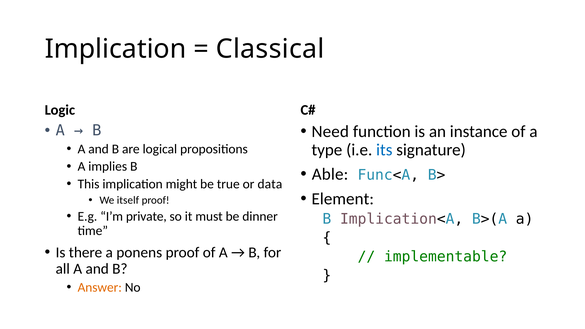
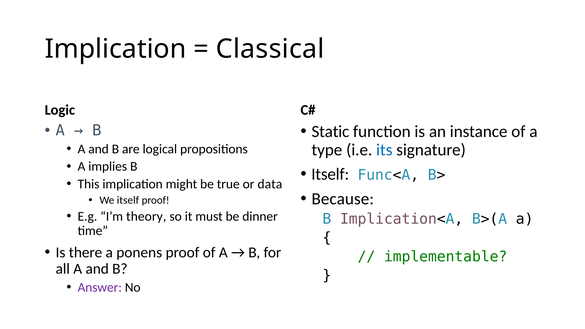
Need: Need -> Static (330, 131)
Able: Able -> Itself (330, 174)
Element: Element -> Because (343, 199)
private: private -> theory (146, 216)
Answer colour: orange -> purple (100, 287)
